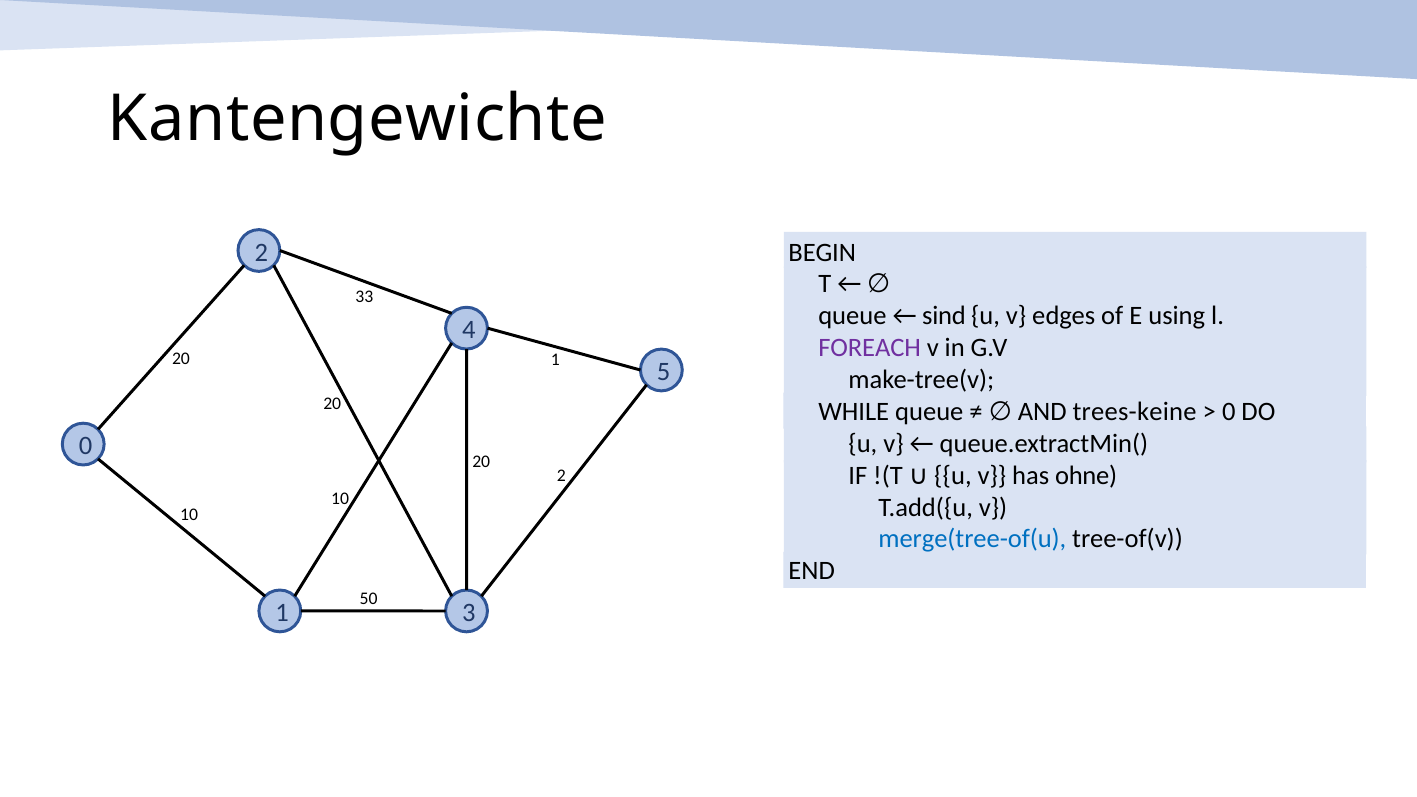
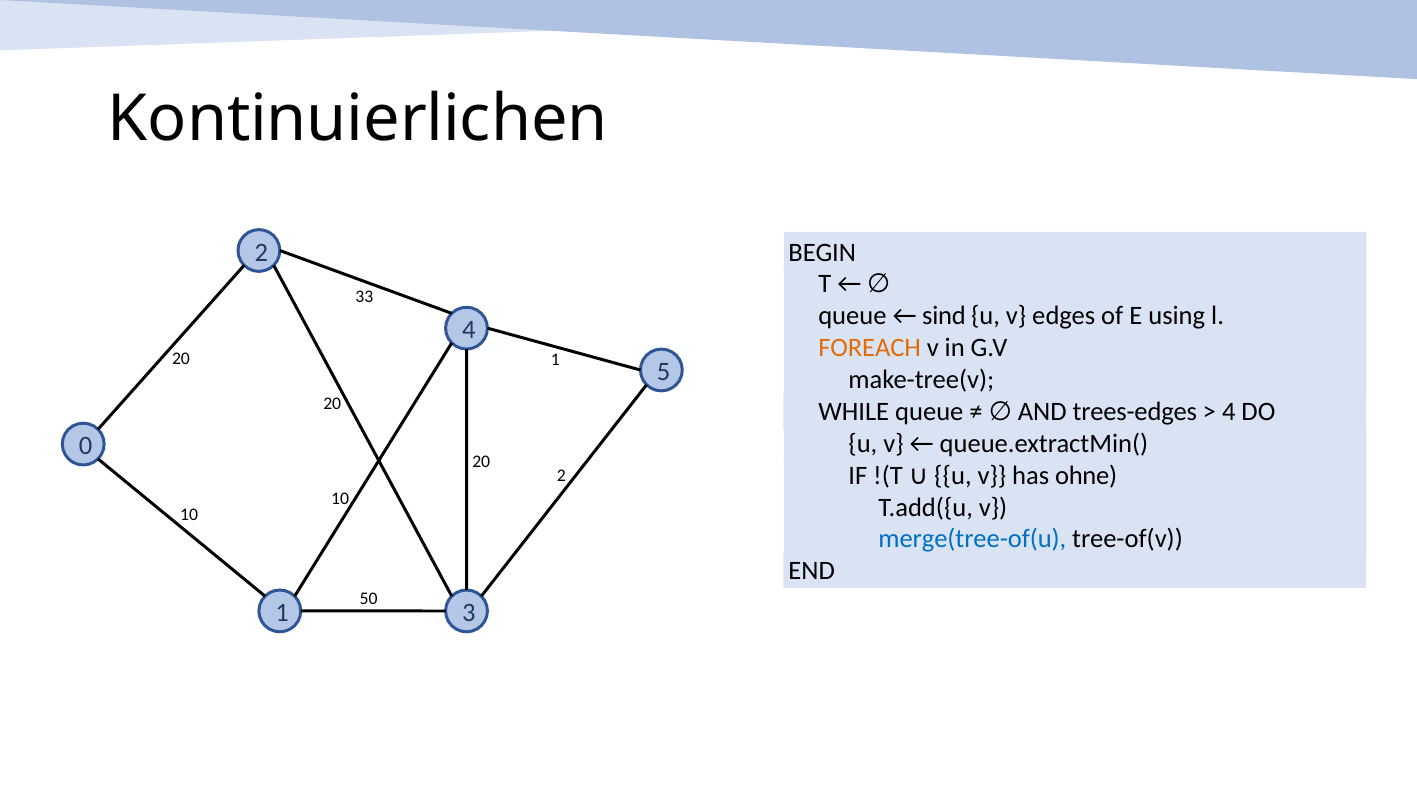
Kantengewichte: Kantengewichte -> Kontinuierlichen (358, 119)
FOREACH colour: purple -> orange (870, 348)
trees-keine: trees-keine -> trees-edges (1135, 412)
0: 0 -> 4 (1229, 412)
